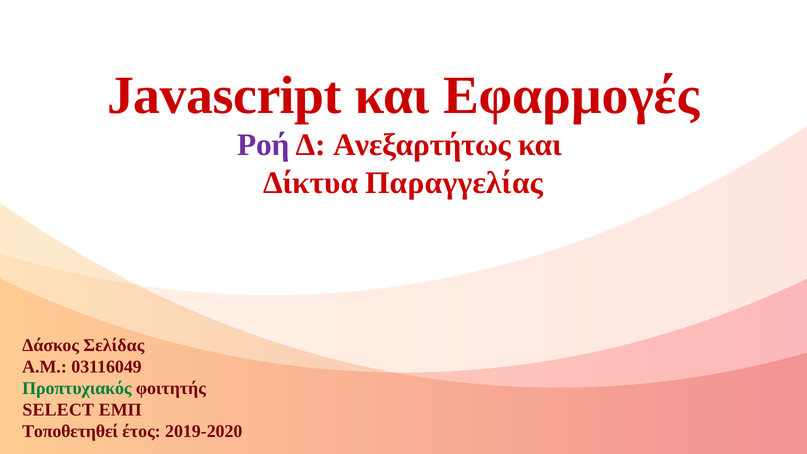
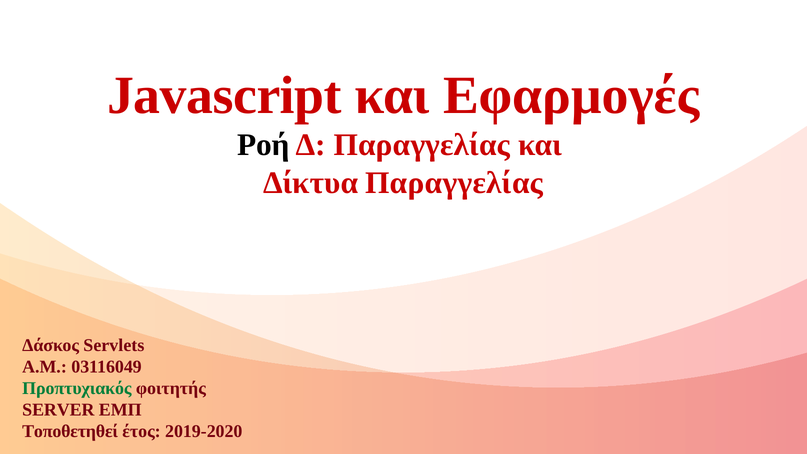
Ροή colour: purple -> black (263, 145)
Δ Ανεξαρτήτως: Ανεξαρτήτως -> Παραγγελίας (422, 145)
Σελίδας: Σελίδας -> Servlets (114, 345)
SELECT: SELECT -> SERVER (58, 410)
